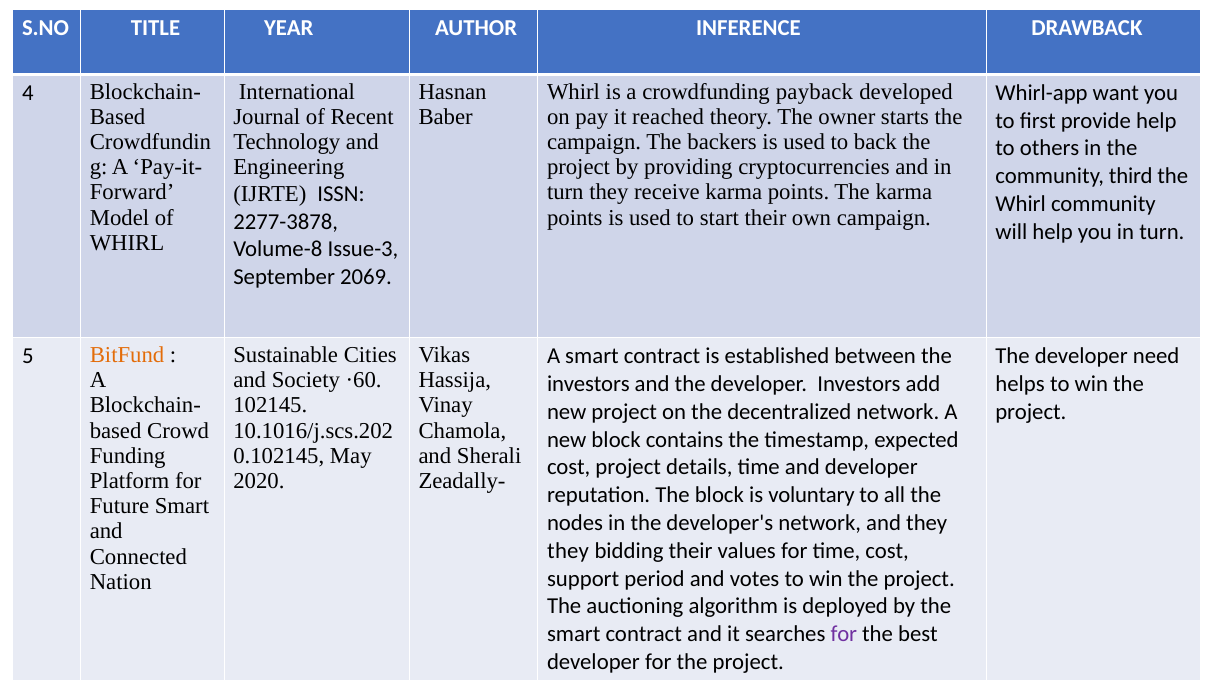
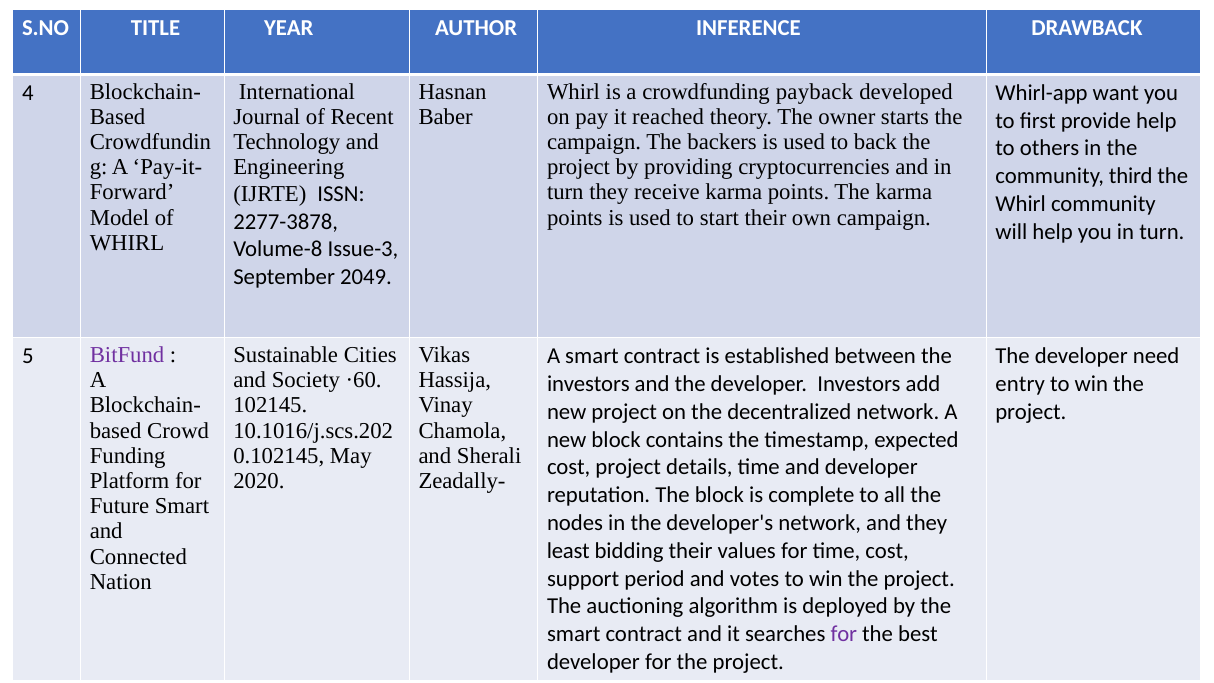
2069: 2069 -> 2049 (366, 277)
BitFund colour: orange -> purple (127, 355)
helps: helps -> entry (1020, 384)
voluntary: voluntary -> complete (811, 495)
they: they -> least (568, 551)
